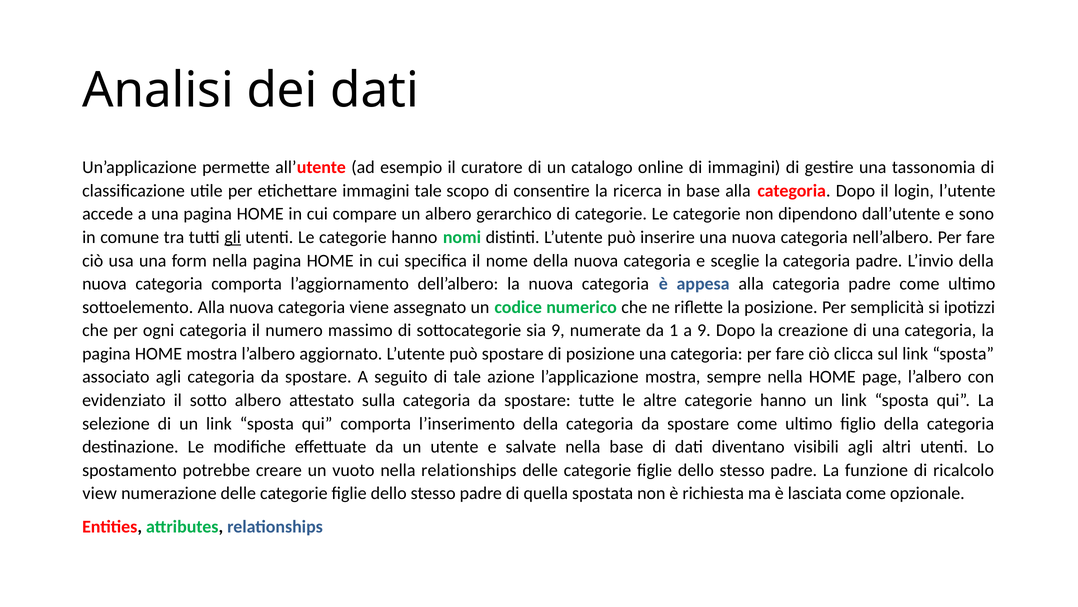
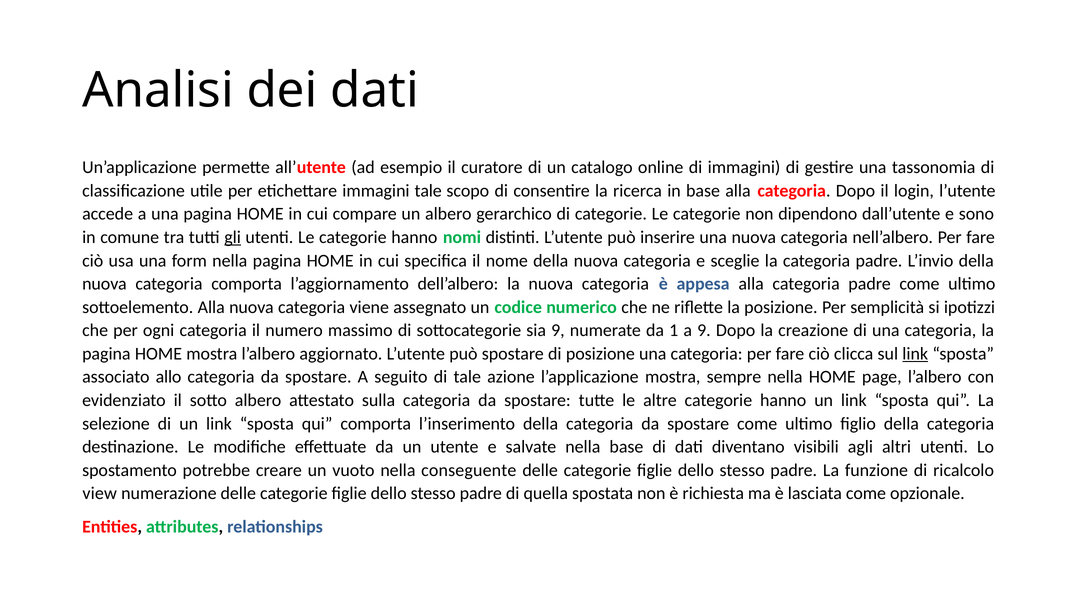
link underline: none -> present (915, 353)
associato agli: agli -> allo (169, 377)
nella relationships: relationships -> conseguente (469, 470)
